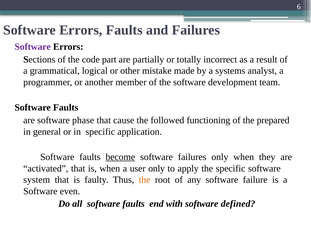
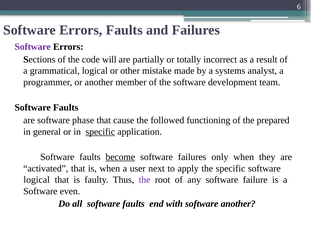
part: part -> will (109, 59)
specific underline: none -> present (100, 132)
user only: only -> next (157, 169)
system: system -> logical (37, 180)
the colour: orange -> purple (145, 180)
software defined: defined -> another (238, 204)
